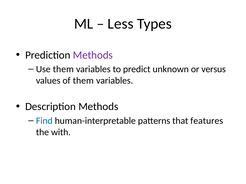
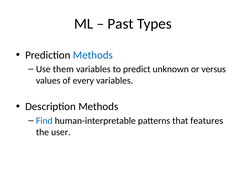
Less: Less -> Past (121, 24)
Methods colour: purple -> blue (93, 55)
of them: them -> every (83, 81)
with: with -> user (61, 132)
